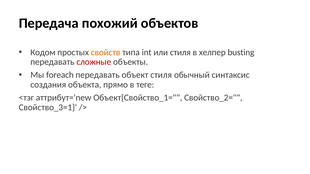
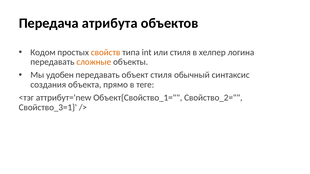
похожий: похожий -> атрибута (110, 23)
busting: busting -> логина (241, 52)
сложные colour: red -> orange (94, 62)
foreach: foreach -> удобен (60, 75)
